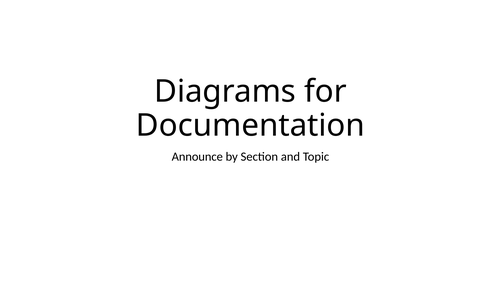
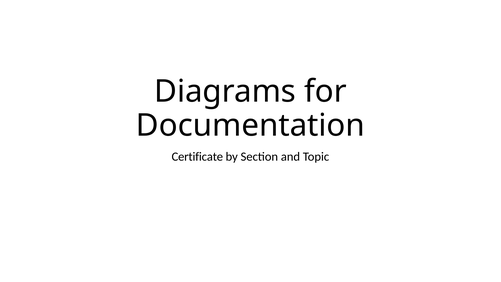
Announce: Announce -> Certificate (197, 157)
